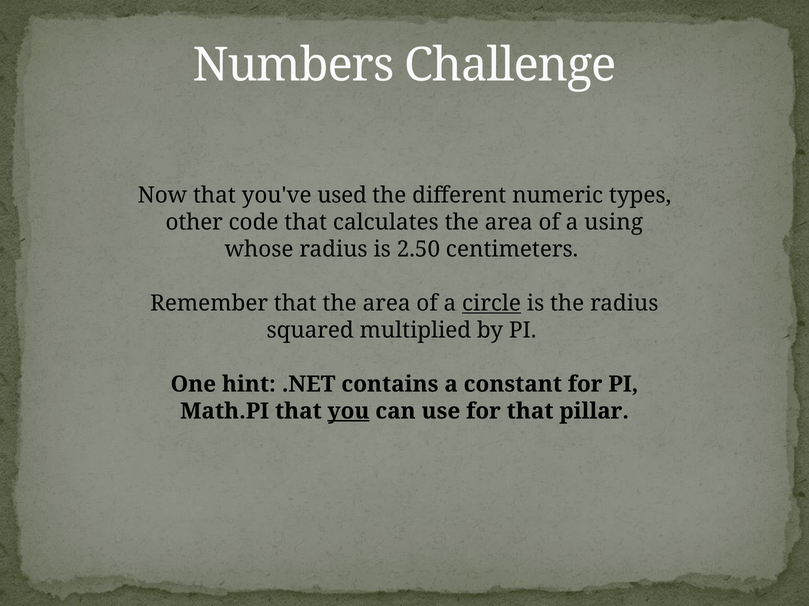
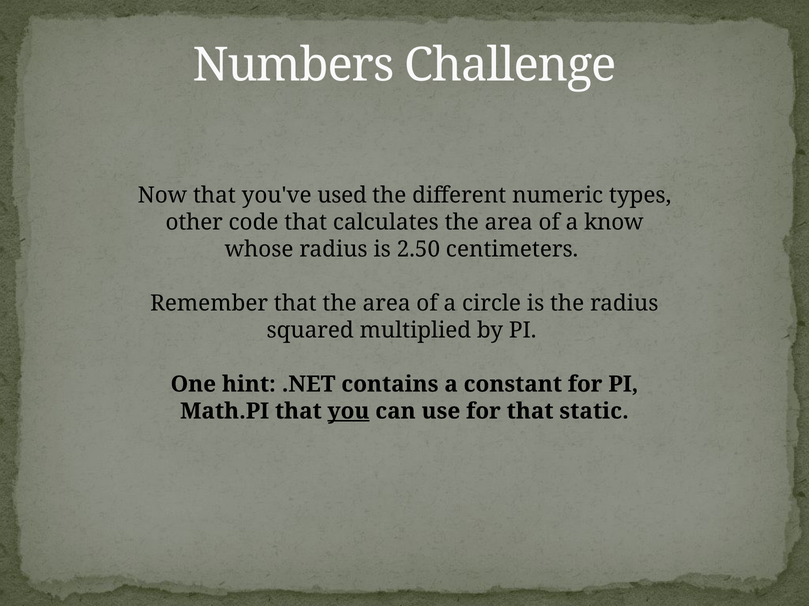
using: using -> know (614, 223)
circle underline: present -> none (491, 304)
pillar: pillar -> static (594, 412)
